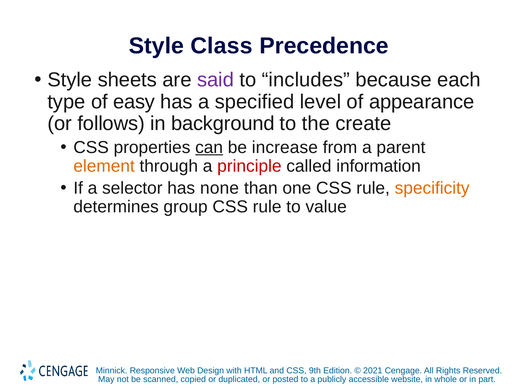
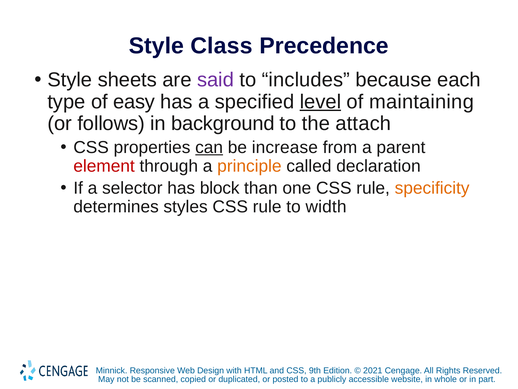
level underline: none -> present (320, 102)
appearance: appearance -> maintaining (421, 102)
create: create -> attach (363, 123)
element colour: orange -> red (104, 166)
principle colour: red -> orange (249, 166)
information: information -> declaration (378, 166)
none: none -> block (220, 188)
group: group -> styles (186, 207)
value: value -> width (326, 207)
